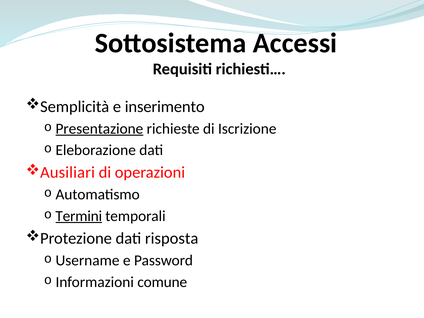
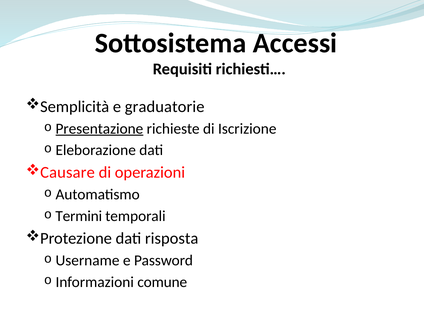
inserimento: inserimento -> graduatorie (165, 107)
Ausiliari: Ausiliari -> Causare (68, 173)
Termini underline: present -> none (79, 216)
